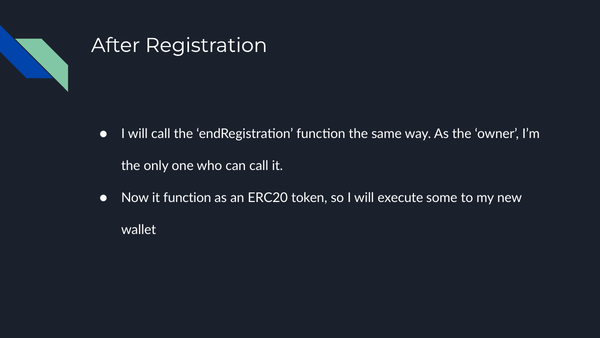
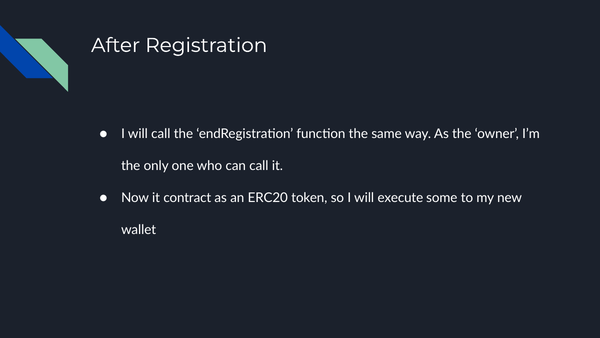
it function: function -> contract (187, 198)
